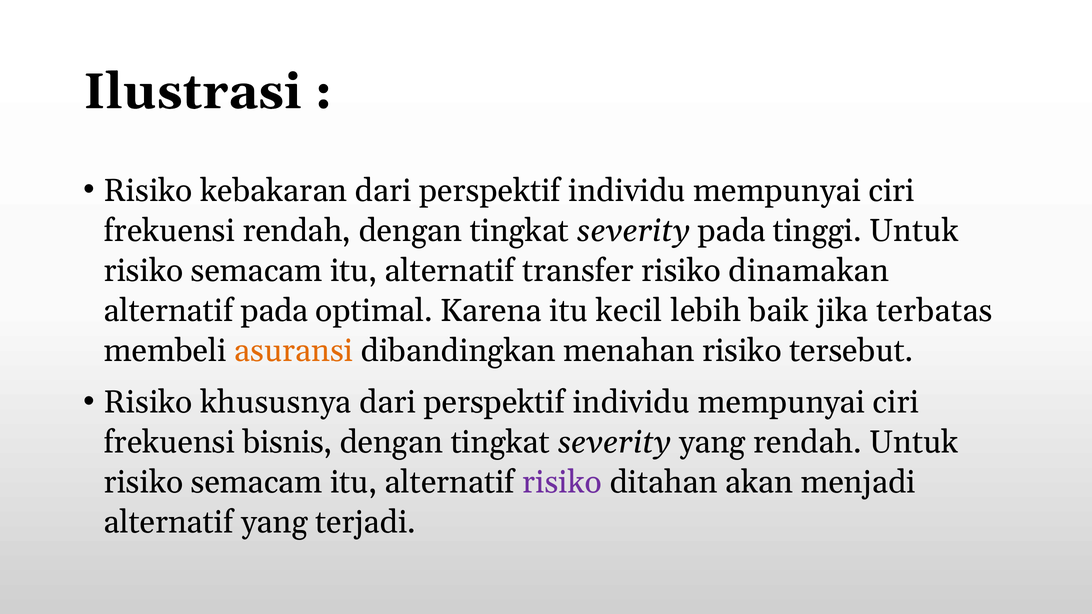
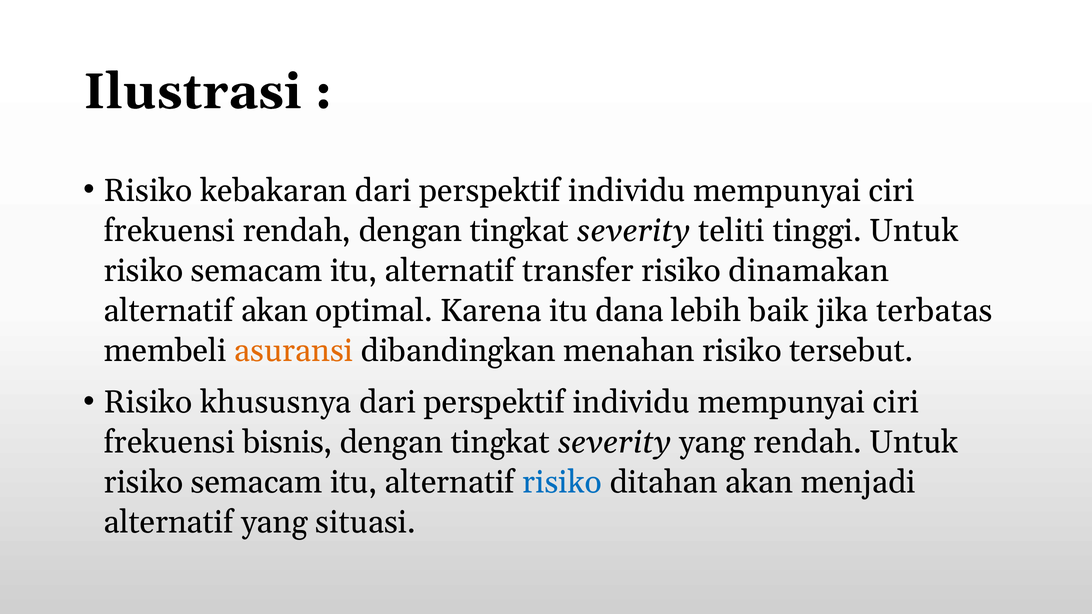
severity pada: pada -> teliti (731, 231)
alternatif pada: pada -> akan (275, 311)
kecil: kecil -> dana (630, 311)
risiko colour: purple -> blue (562, 482)
terjadi: terjadi -> situasi (366, 523)
